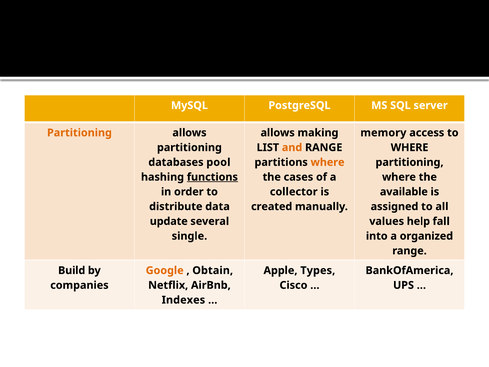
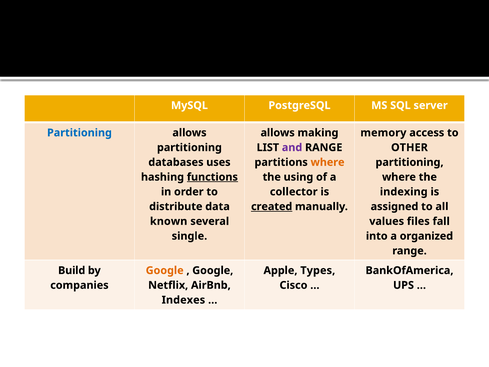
Partitioning colour: orange -> blue (79, 133)
and colour: orange -> purple (292, 147)
WHERE: WHERE -> OTHER (409, 147)
pool: pool -> uses (218, 162)
cases: cases -> using (298, 177)
available: available -> indexing (404, 192)
created underline: none -> present (272, 206)
update: update -> known (169, 221)
help: help -> files (418, 221)
Obtain: Obtain -> Google (213, 270)
